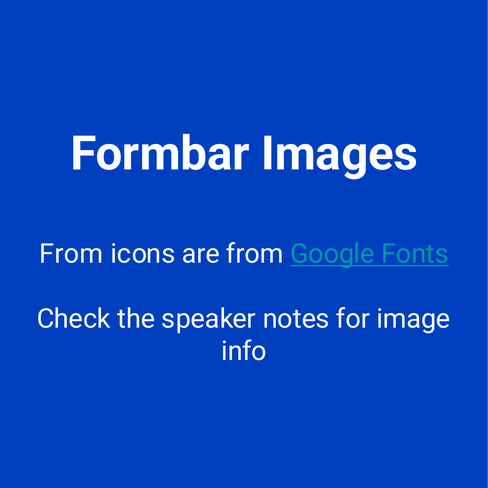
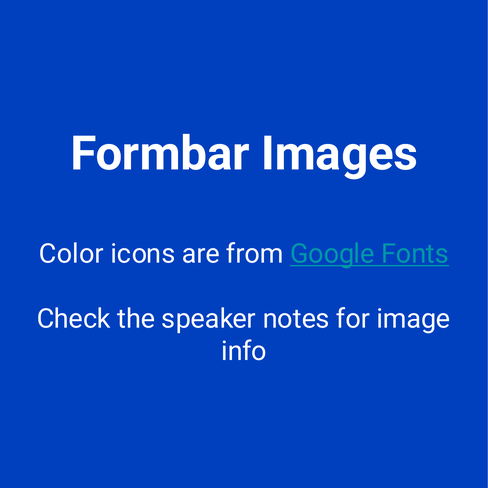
From: From -> Color (71, 254)
